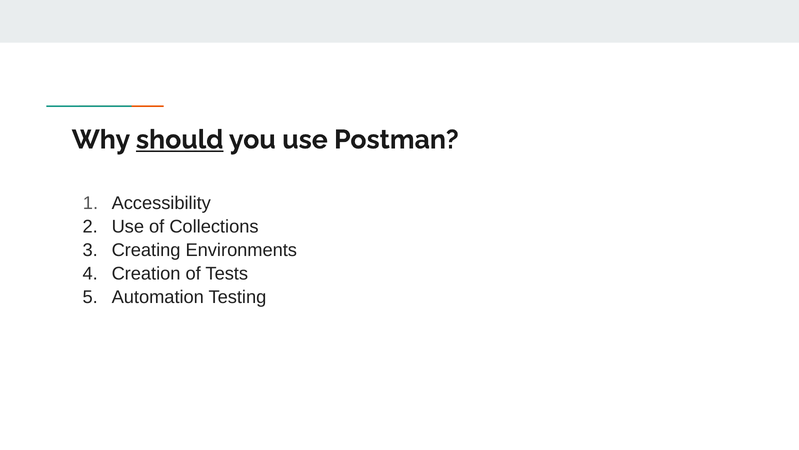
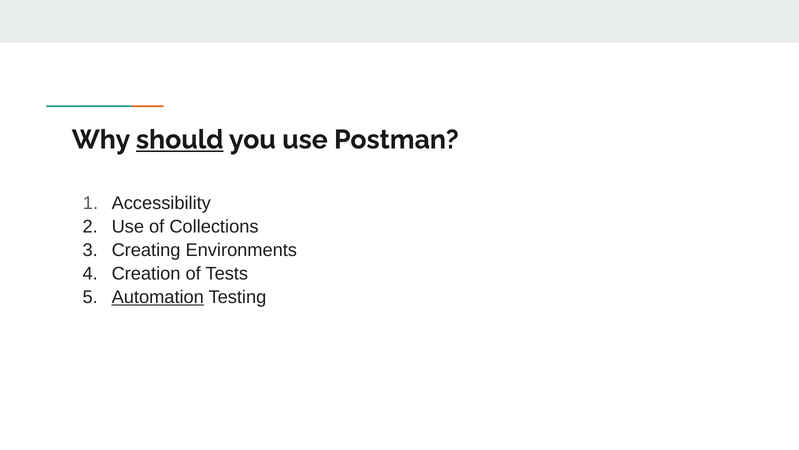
Automation underline: none -> present (158, 297)
